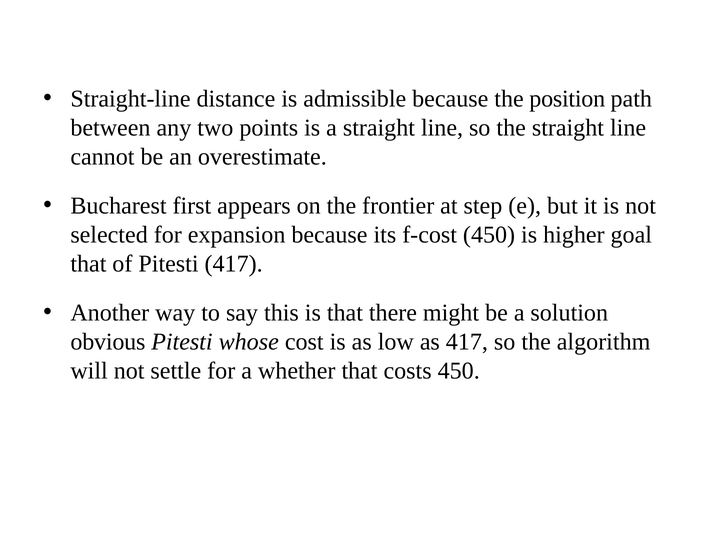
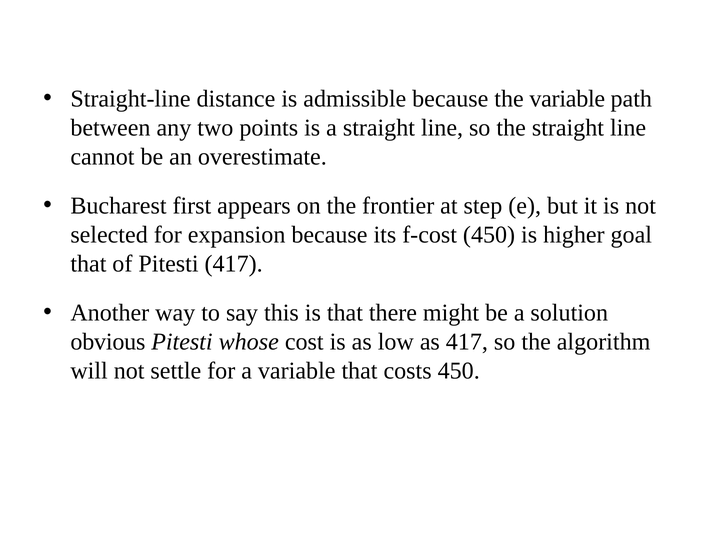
the position: position -> variable (567, 99)
a whether: whether -> variable (297, 370)
